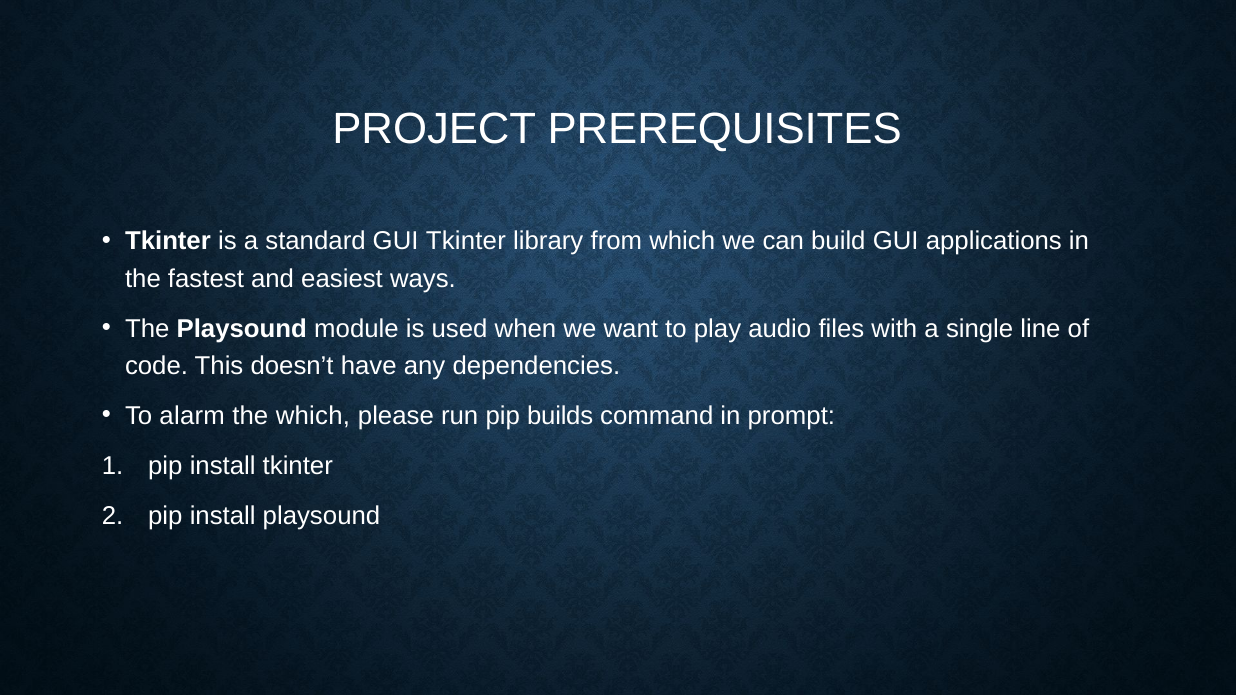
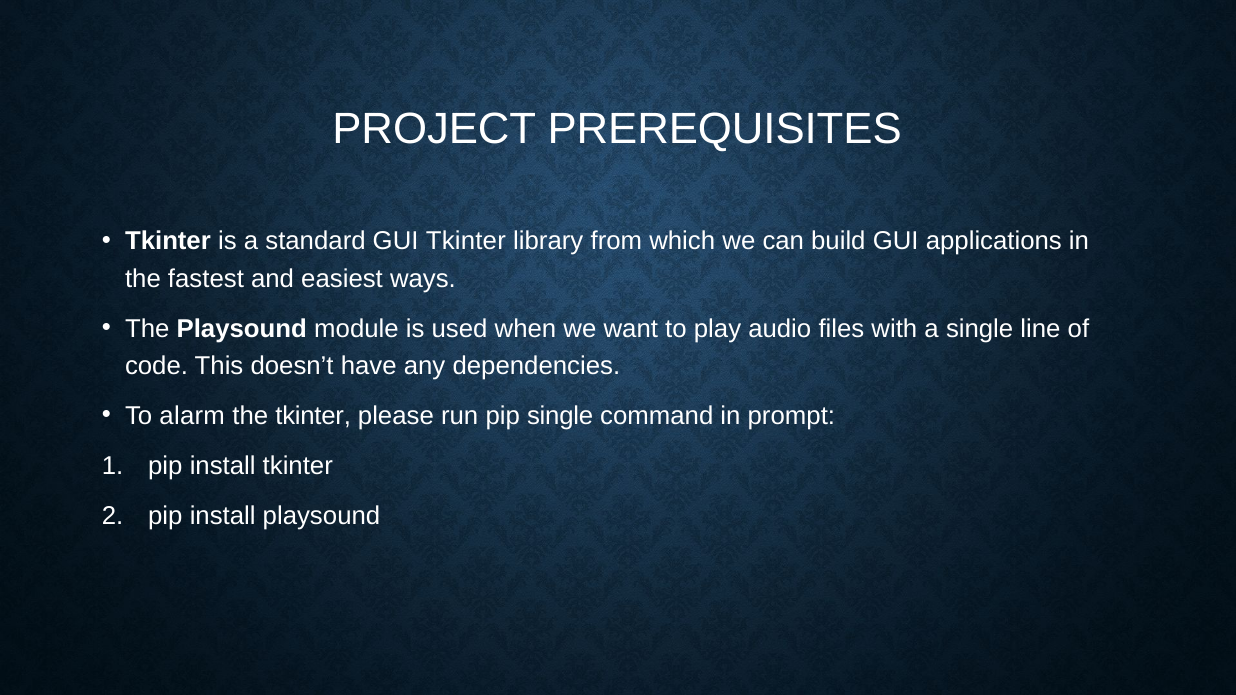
the which: which -> tkinter (313, 416)
pip builds: builds -> single (560, 416)
